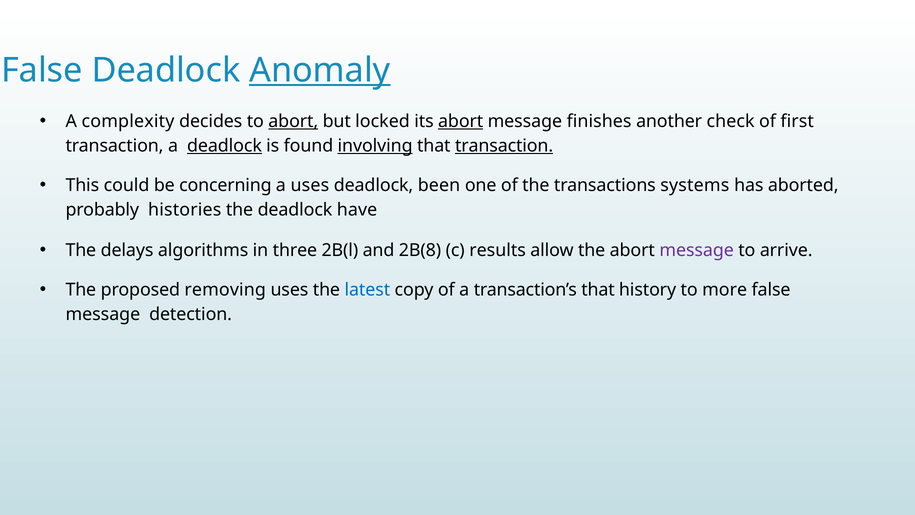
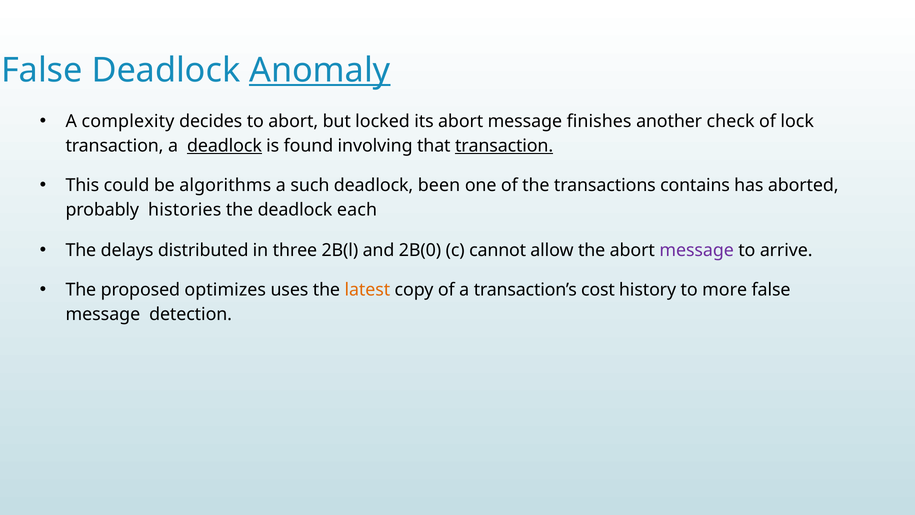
abort underline: present -> none (293, 121)
abort underline: present -> none (461, 121)
first: first -> lock (797, 121)
involving underline: present -> none (375, 146)
concerning: concerning -> algorithms (225, 185)
a uses: uses -> such (310, 185)
systems: systems -> contains (695, 185)
have: have -> each (357, 210)
algorithms: algorithms -> distributed (203, 250)
2B(8: 2B(8 -> 2B(0 (420, 250)
results: results -> cannot (498, 250)
removing: removing -> optimizes (225, 290)
latest colour: blue -> orange (367, 290)
transaction’s that: that -> cost (598, 290)
